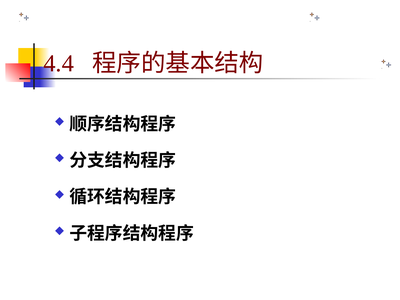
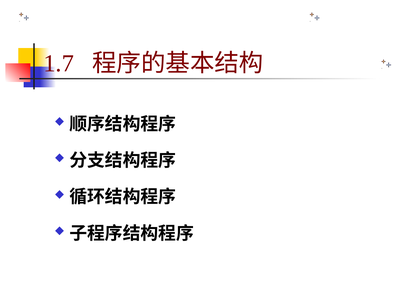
4.4: 4.4 -> 1.7 (59, 64)
